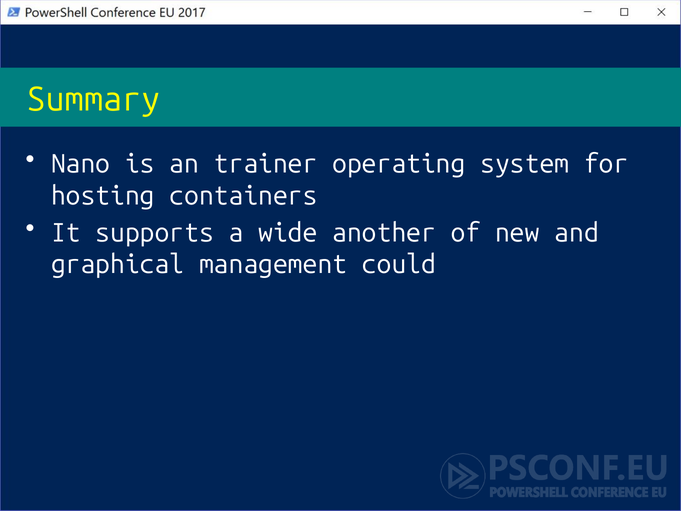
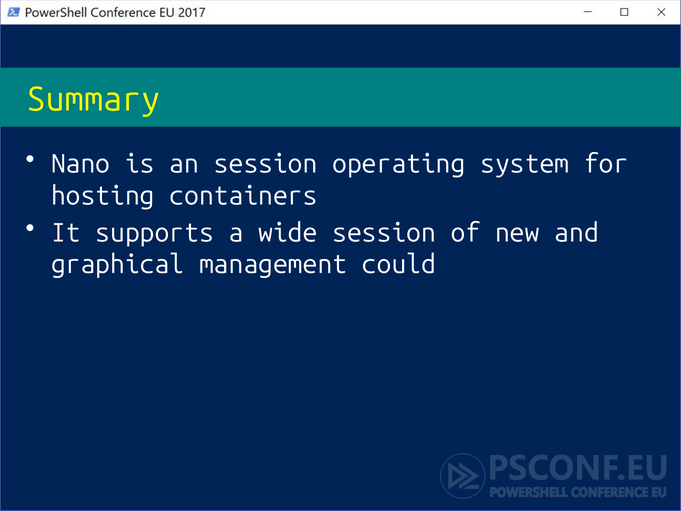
an trainer: trainer -> session (266, 164)
wide another: another -> session (384, 233)
